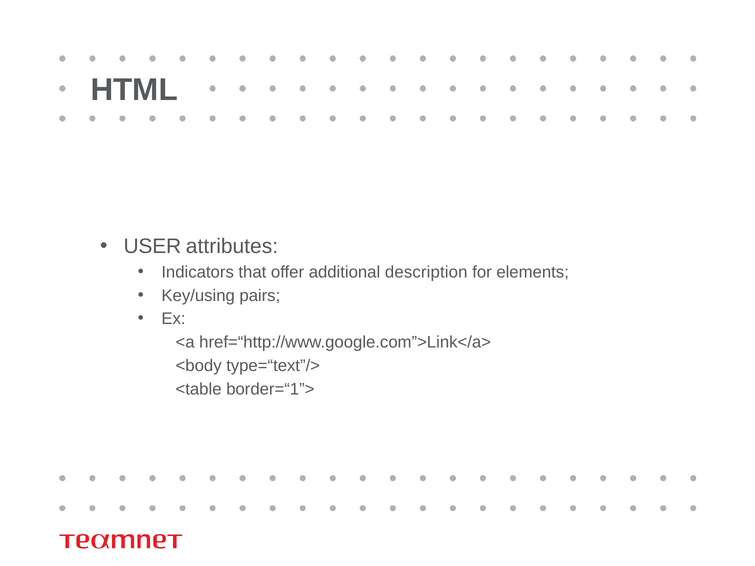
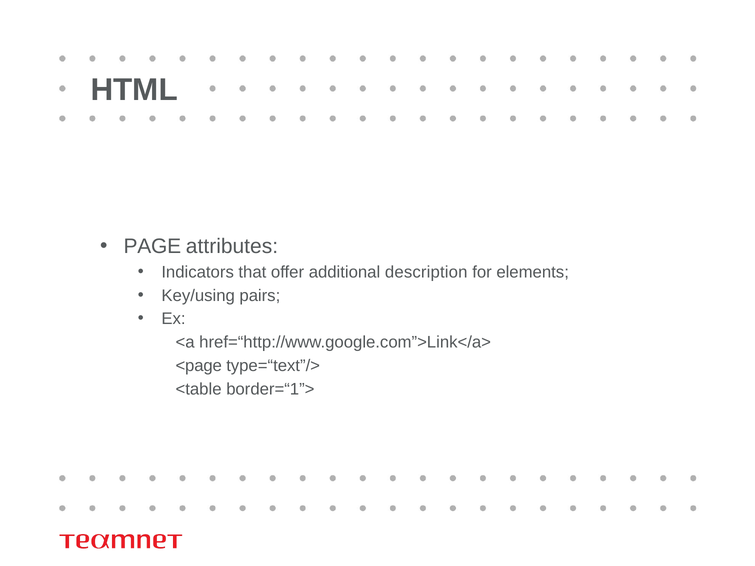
USER: USER -> PAGE (152, 246)
<body: <body -> <page (199, 366)
